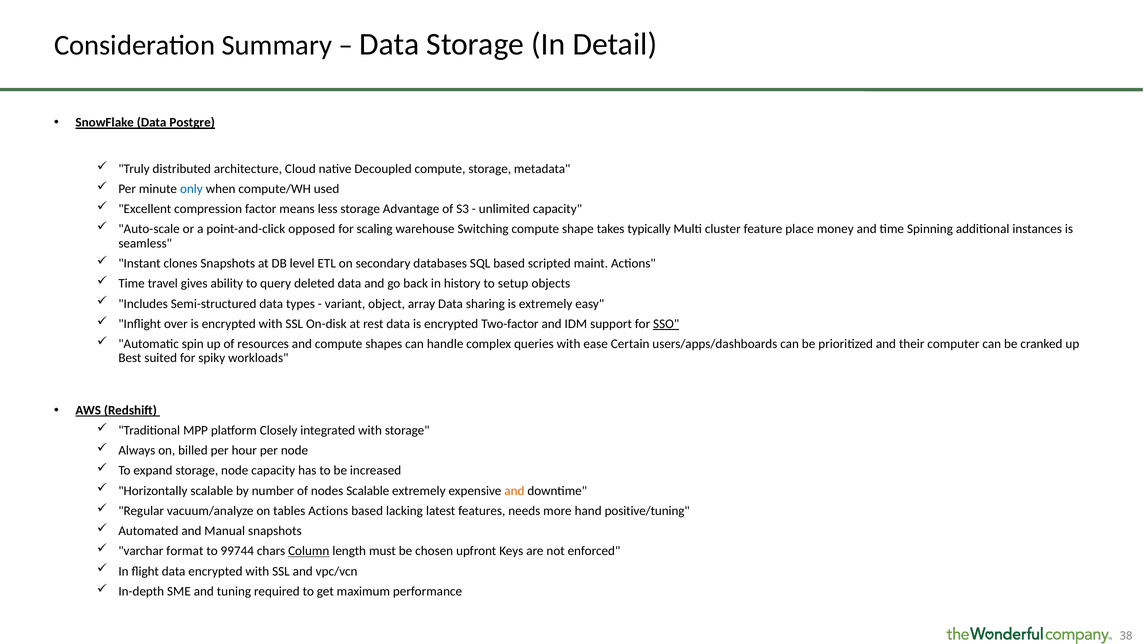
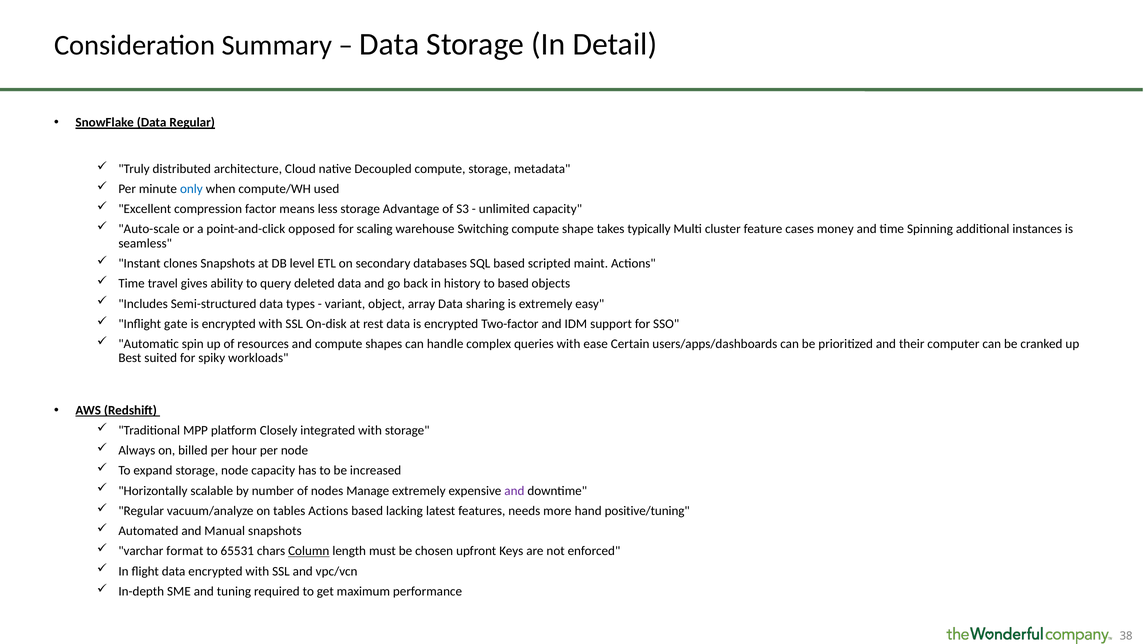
Data Postgre: Postgre -> Regular (192, 123)
place: place -> cases (800, 229)
to setup: setup -> based (513, 283)
over: over -> gate (176, 324)
SSO underline: present -> none (666, 324)
nodes Scalable: Scalable -> Manage (368, 490)
and colour: orange -> purple (514, 490)
99744: 99744 -> 65531 (237, 551)
